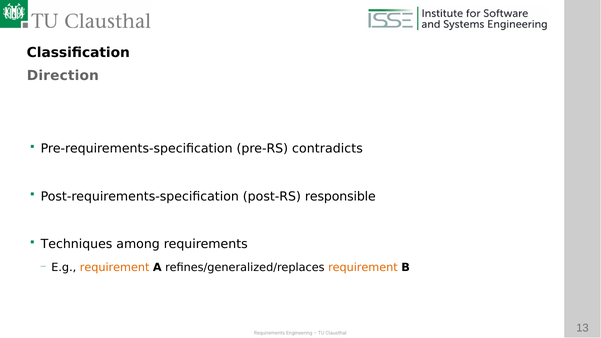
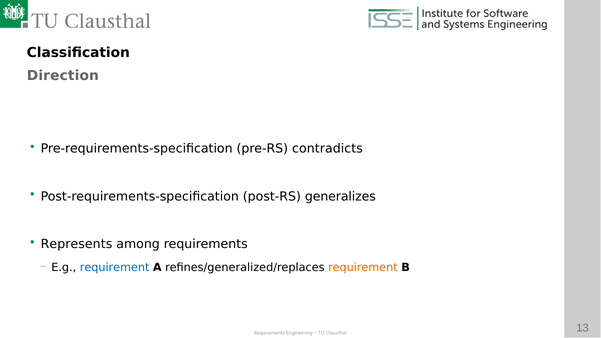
responsible: responsible -> generalizes (340, 197)
Techniques: Techniques -> Represents (76, 244)
requirement colour: orange -> blue (115, 267)
